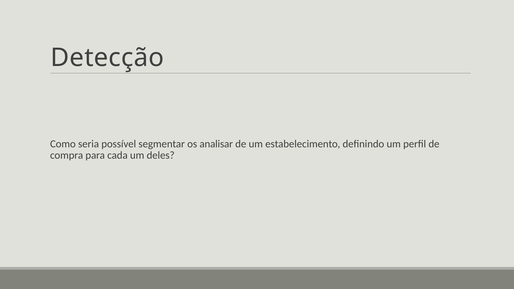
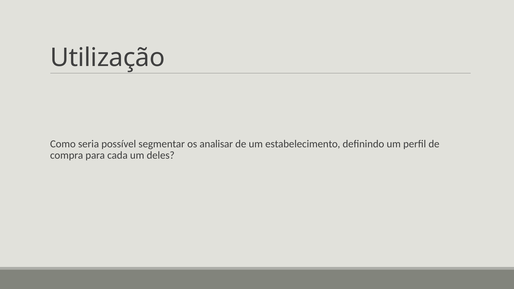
Detecção: Detecção -> Utilização (108, 58)
